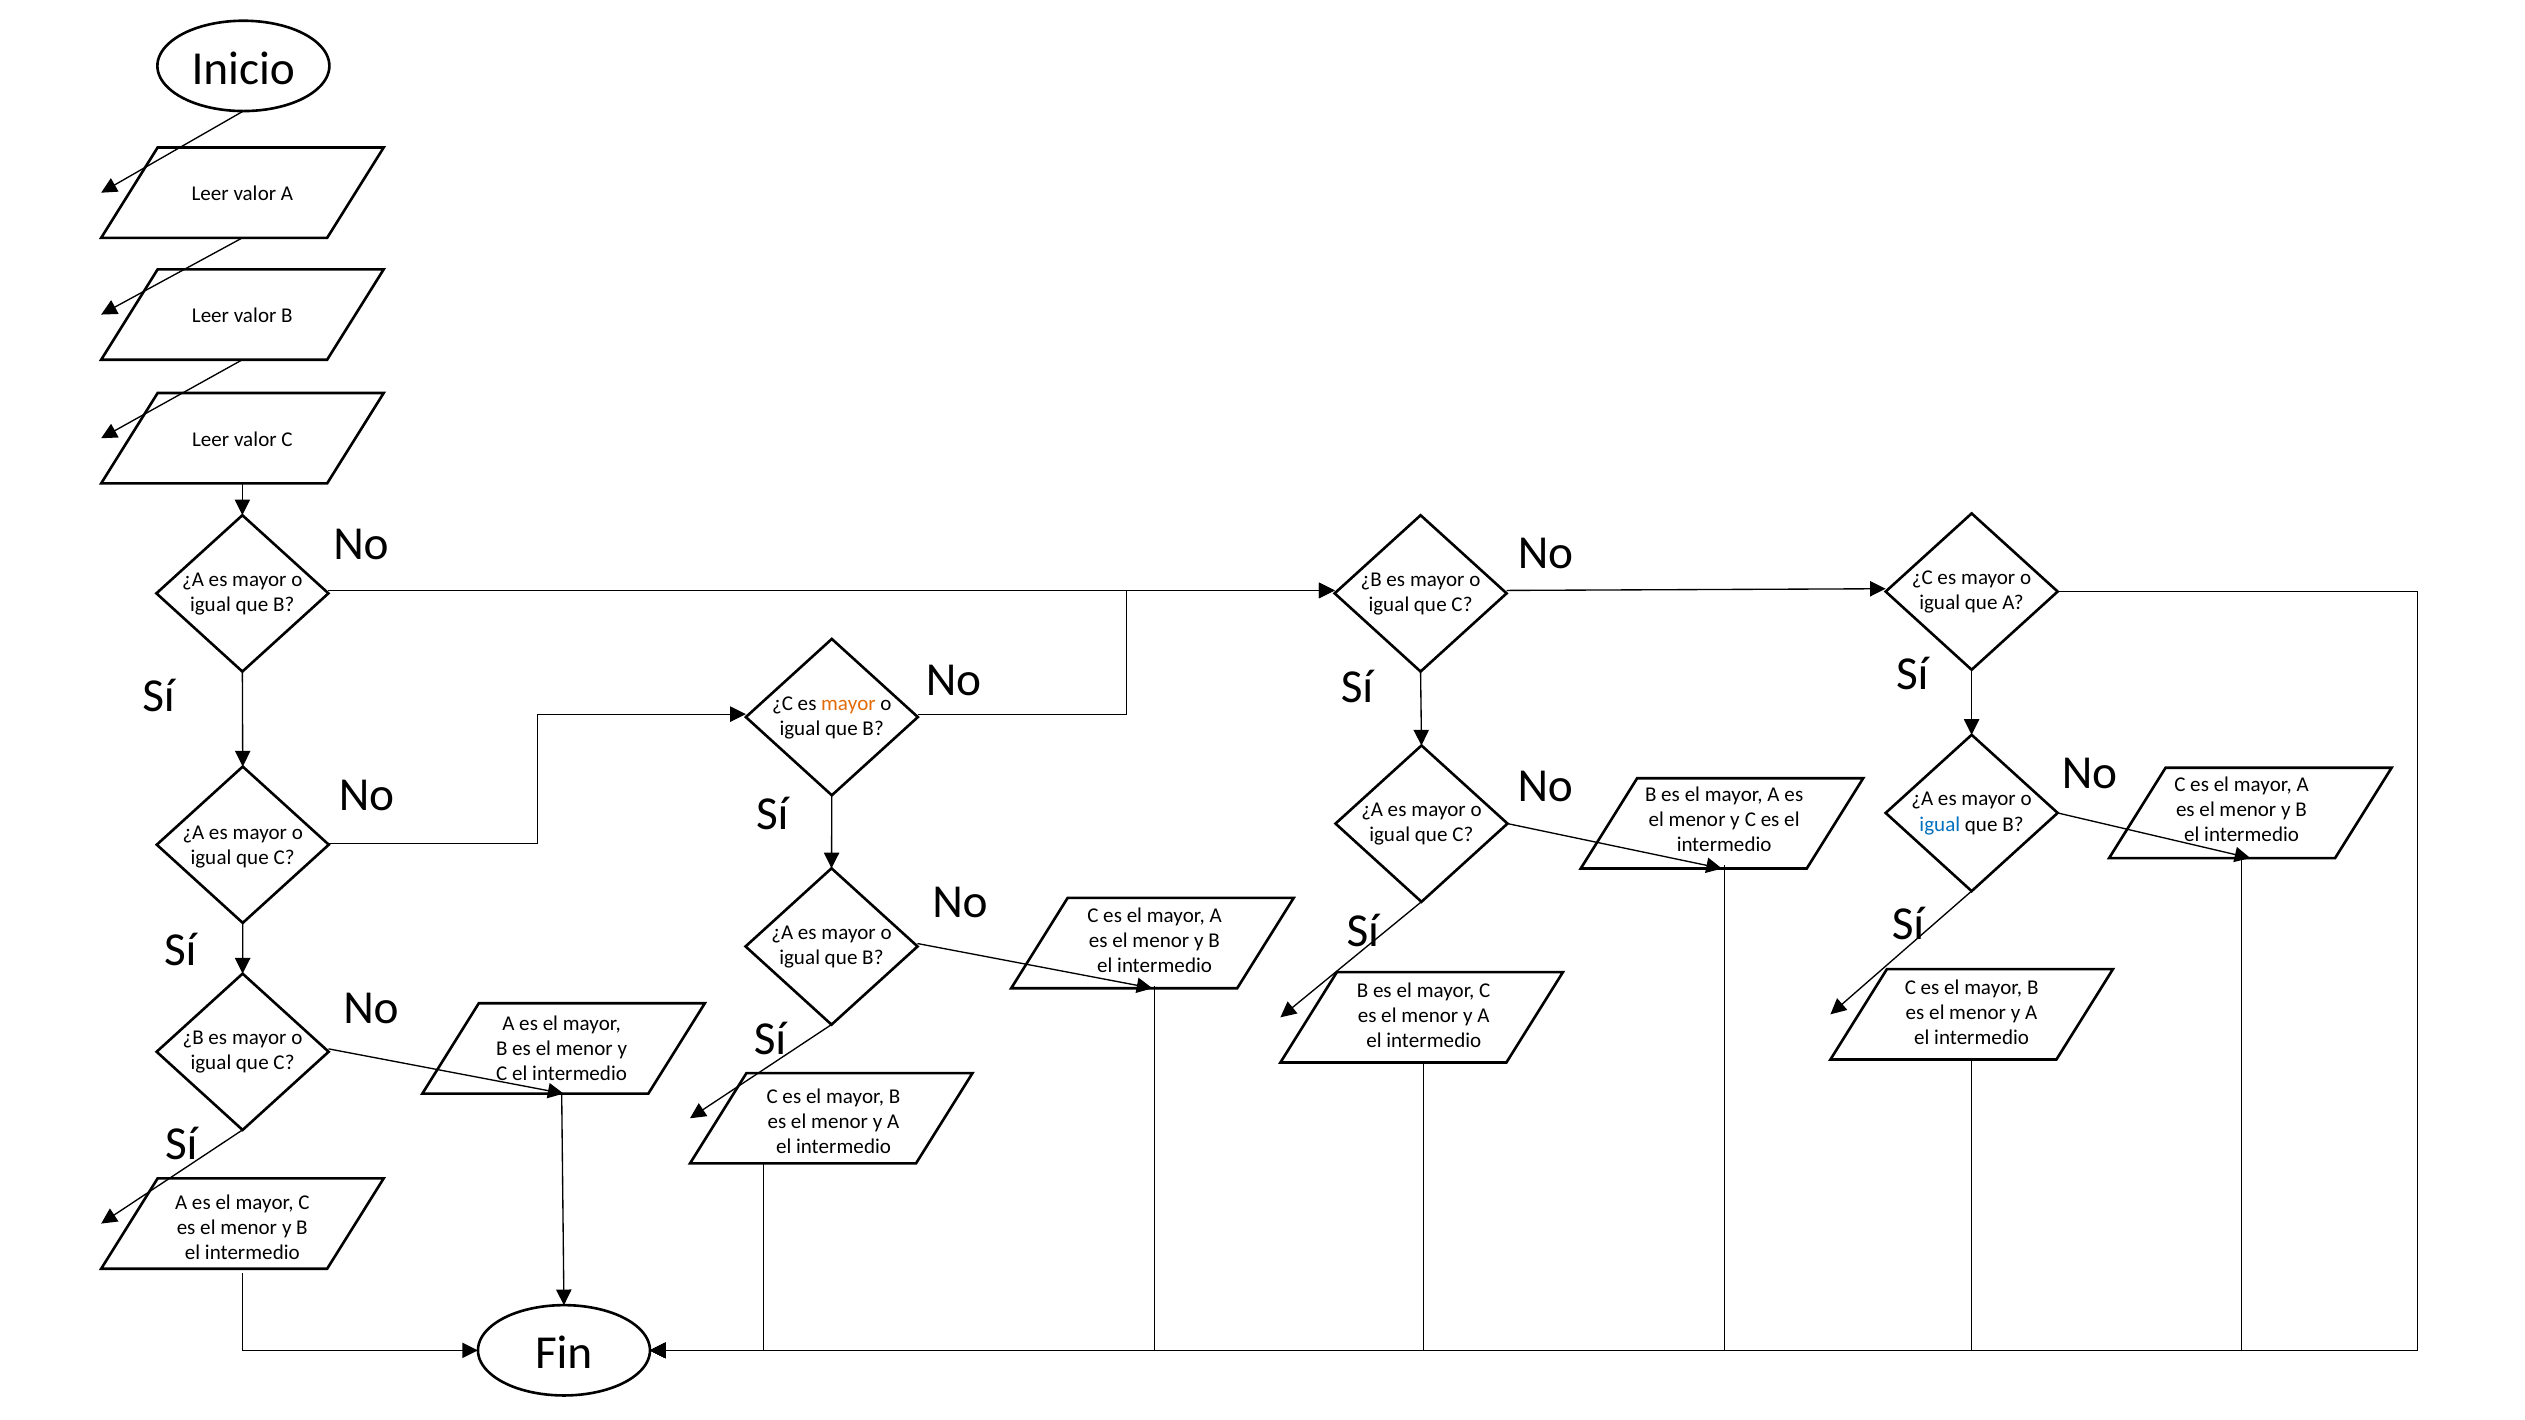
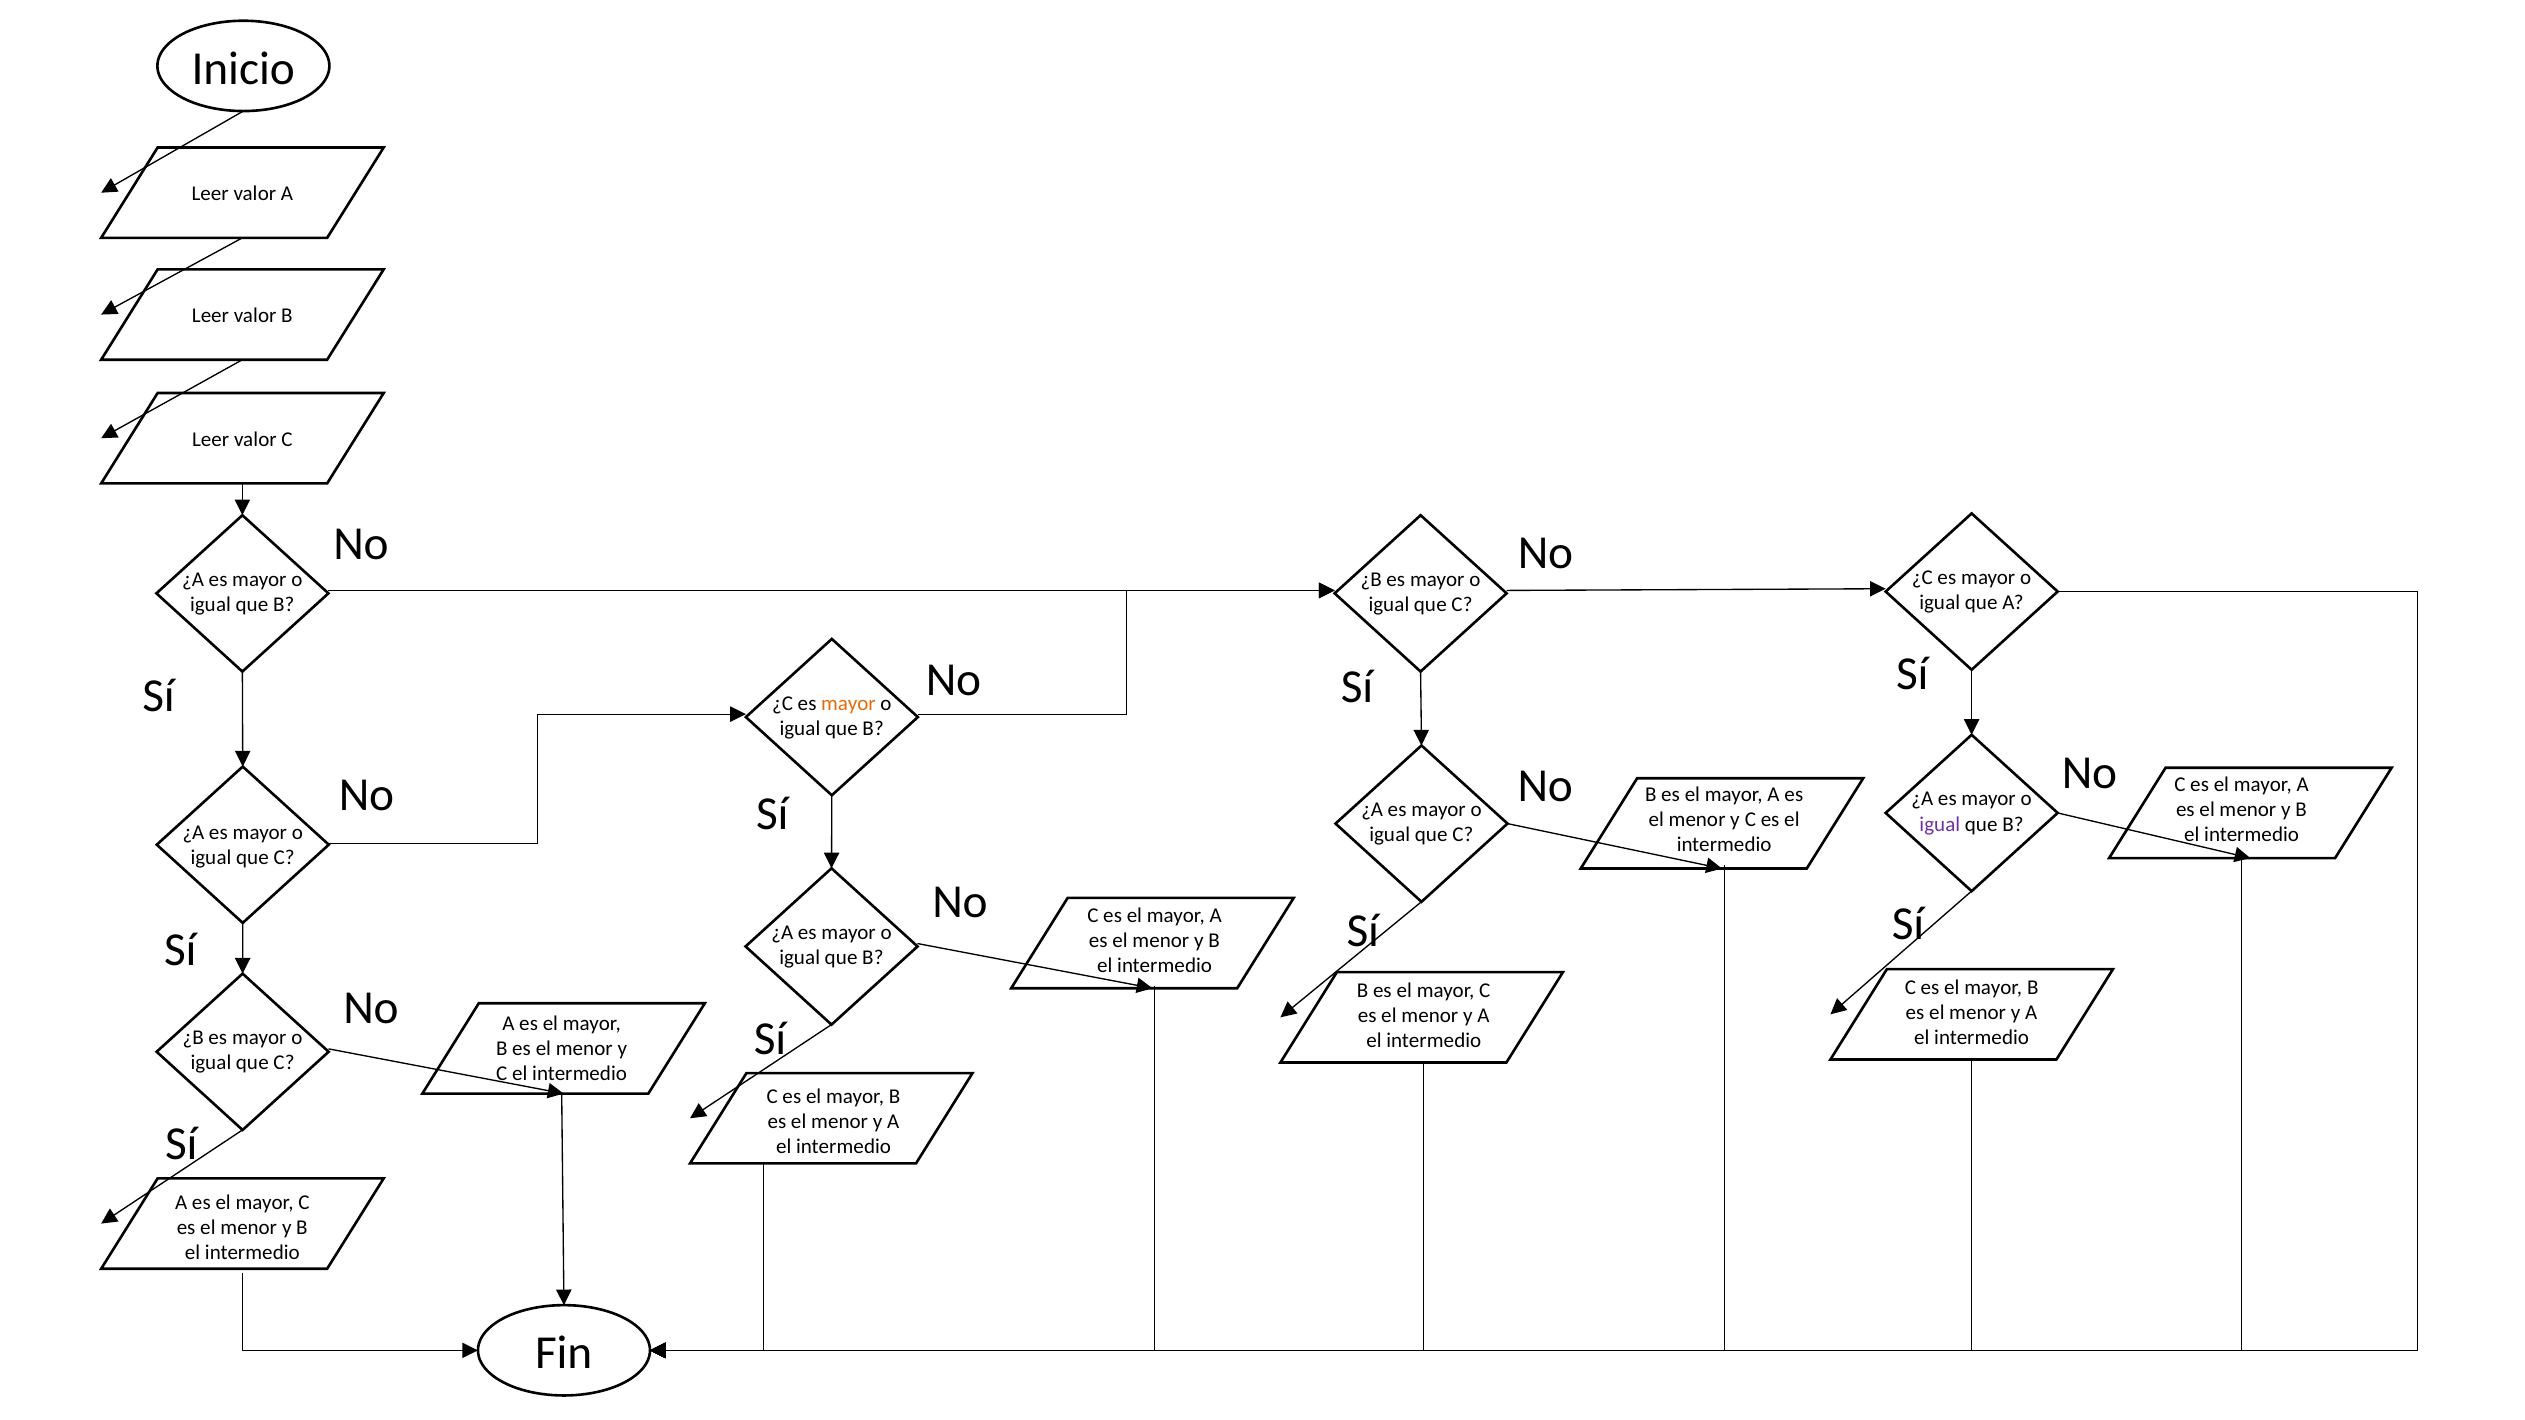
igual colour: blue -> purple (1940, 824)
